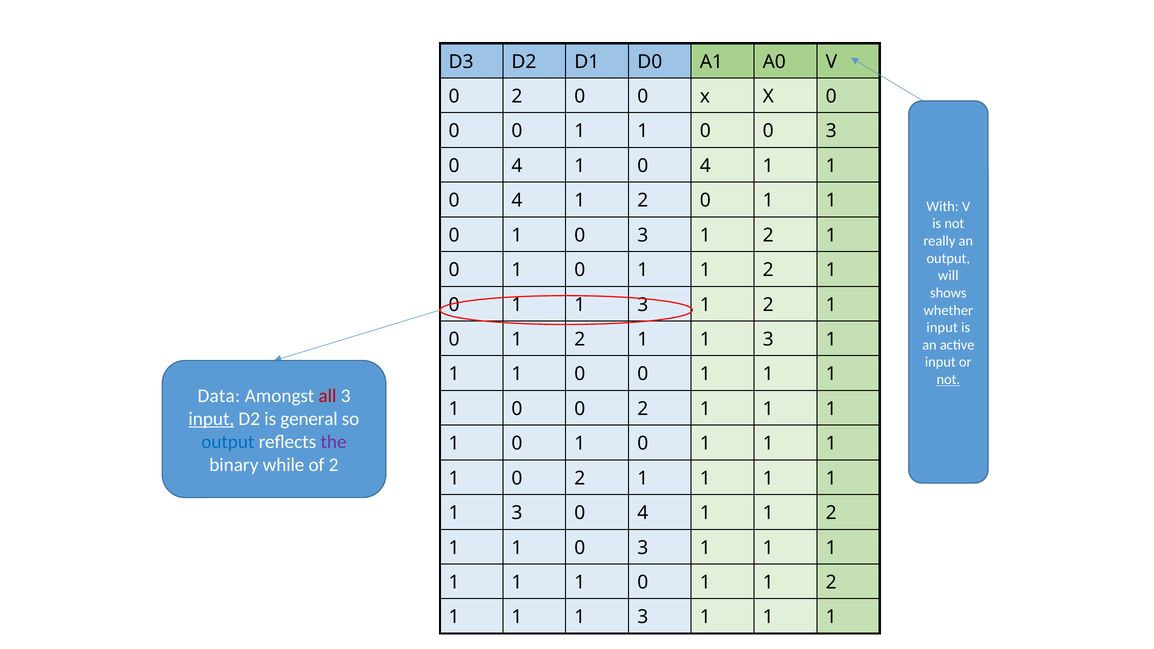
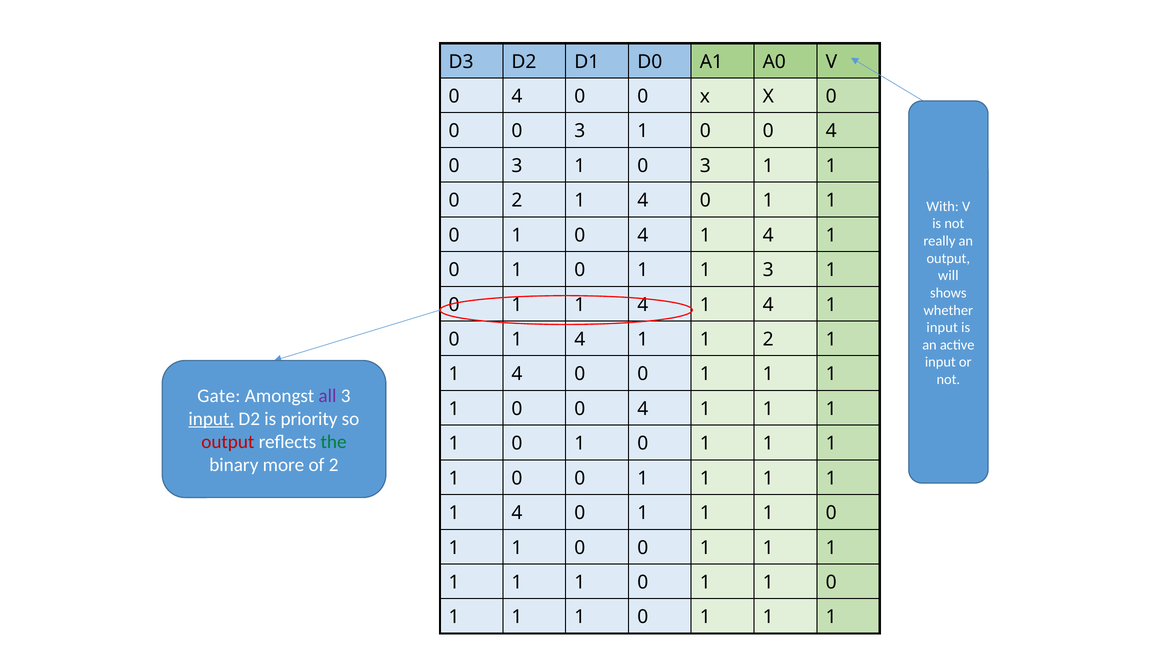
2: 2 -> 4 (517, 96)
1: 1 -> 3 (580, 131)
3: 3 -> 4 (831, 131)
4: 4 -> 3 (517, 166)
4: 4 -> 3 (705, 166)
4: 4 -> 2 (517, 201)
2: 2 -> 4 (643, 201)
0 1 0 3: 3 -> 4 (643, 235)
2: 2 -> 4 (768, 235)
2: 2 -> 3 (768, 270)
0 1 1 3: 3 -> 4 (643, 305)
2: 2 -> 4 (768, 305)
0 1 2: 2 -> 4 (580, 339)
3: 3 -> 2 (768, 339)
1: 1 -> 4 (517, 374)
not underline: present -> none (948, 380)
Data: Data -> Gate (219, 396)
all colour: red -> purple (327, 396)
2: 2 -> 4 (643, 409)
general: general -> priority (309, 419)
output colour: blue -> red (228, 442)
the colour: purple -> green (334, 442)
while: while -> more (283, 465)
2: 2 -> 0 (580, 478)
3: 3 -> 4 (517, 513)
4: 4 -> 1 (643, 513)
2: 2 -> 0 (831, 513)
3: 3 -> 0 (643, 548)
2: 2 -> 0 (831, 583)
3: 3 -> 0 (643, 617)
